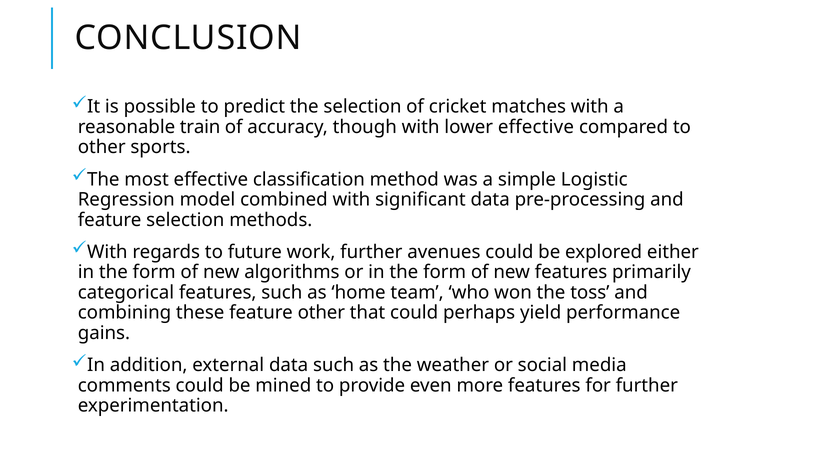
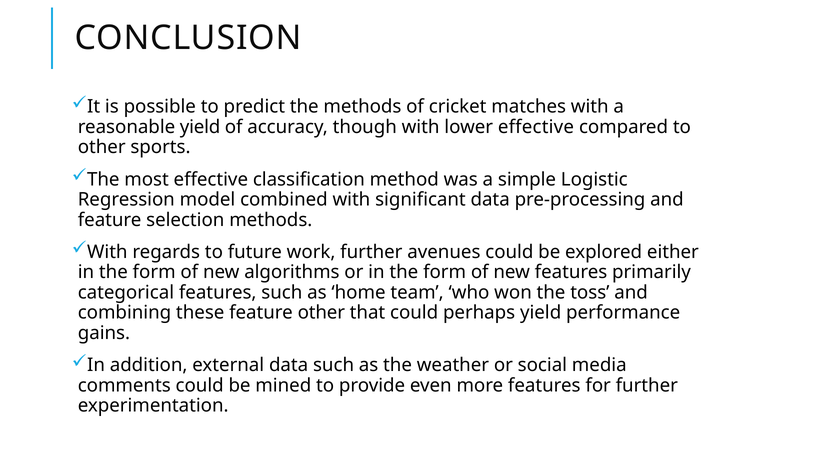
the selection: selection -> methods (362, 107)
reasonable train: train -> yield (200, 127)
